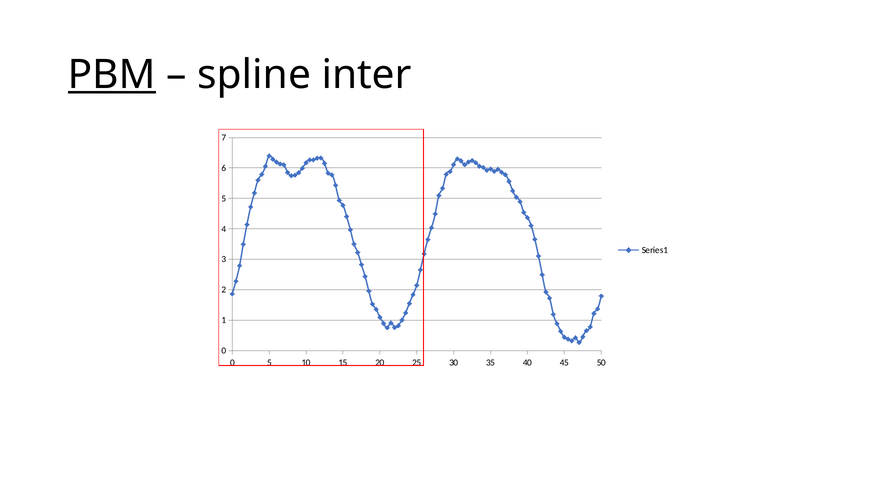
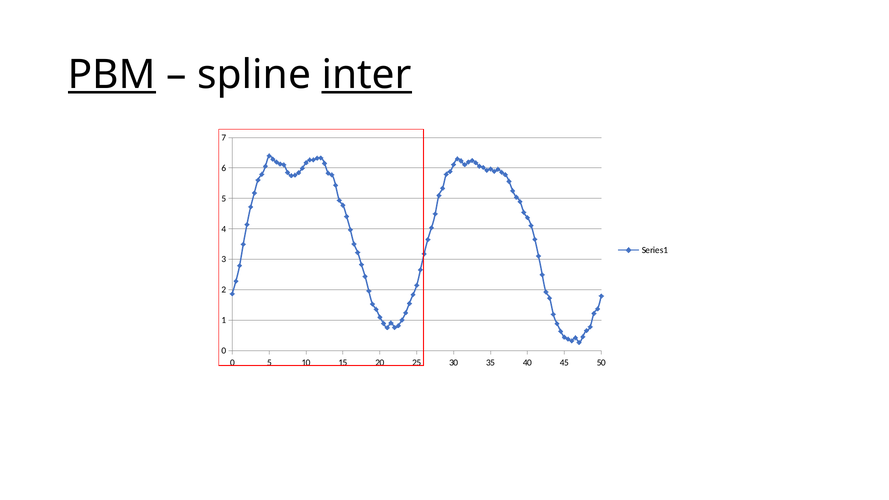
inter underline: none -> present (367, 75)
